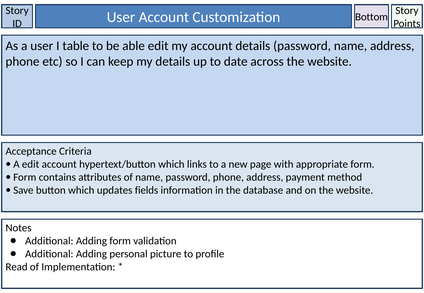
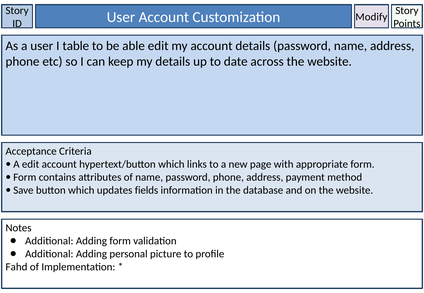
Bottom: Bottom -> Modify (371, 17)
Read: Read -> Fahd (16, 267)
